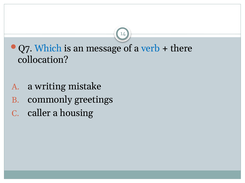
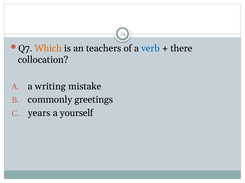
Which colour: blue -> orange (48, 49)
message: message -> teachers (104, 49)
caller: caller -> years (39, 113)
housing: housing -> yourself (77, 113)
